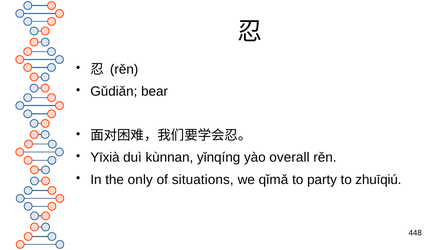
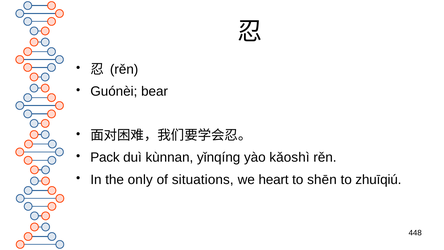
Gǔdiǎn: Gǔdiǎn -> Guónèi (114, 91)
Yīxià: Yīxià -> Pack (105, 157)
overall: overall -> kǎoshì (289, 157)
qǐmǎ: qǐmǎ -> heart (274, 179)
party: party -> shēn (322, 179)
